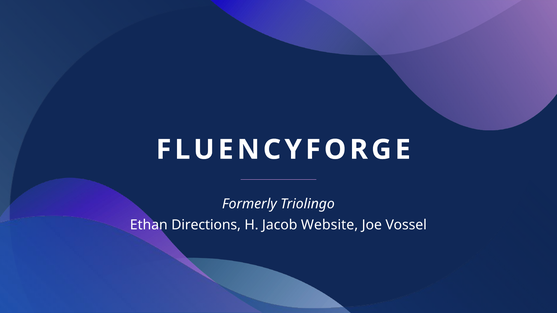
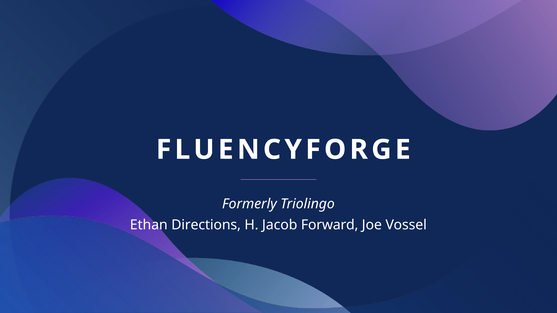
Website: Website -> Forward (330, 225)
